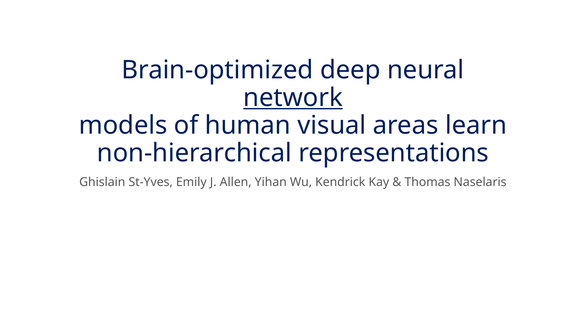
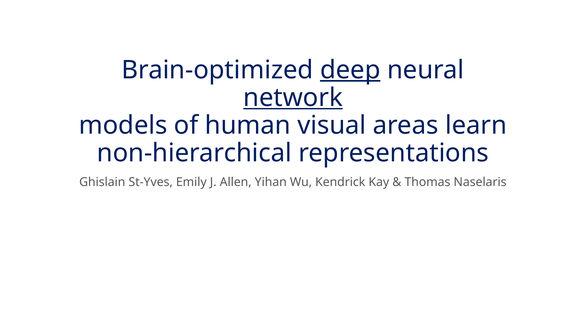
deep underline: none -> present (350, 70)
